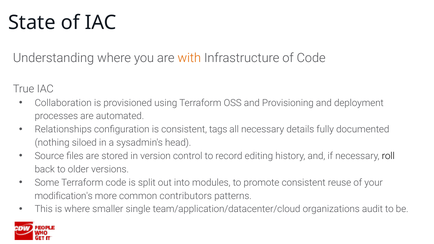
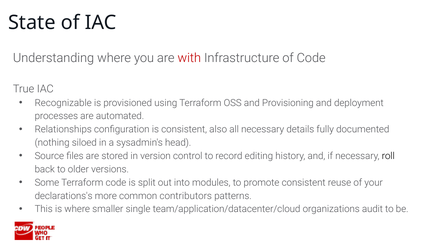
with colour: orange -> red (189, 58)
Collaboration: Collaboration -> Recognizable (63, 103)
tags: tags -> also (218, 129)
modification's: modification's -> declarations's (64, 196)
